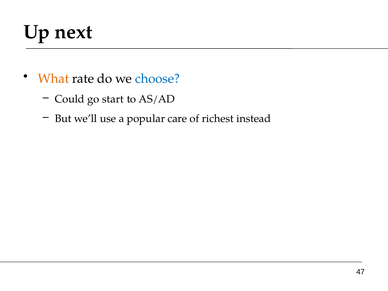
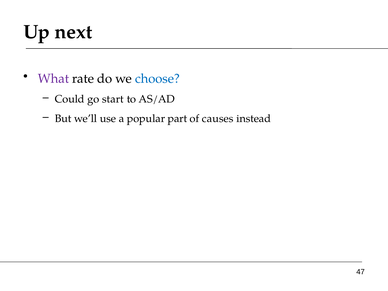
What colour: orange -> purple (53, 79)
care: care -> part (177, 118)
richest: richest -> causes (218, 118)
